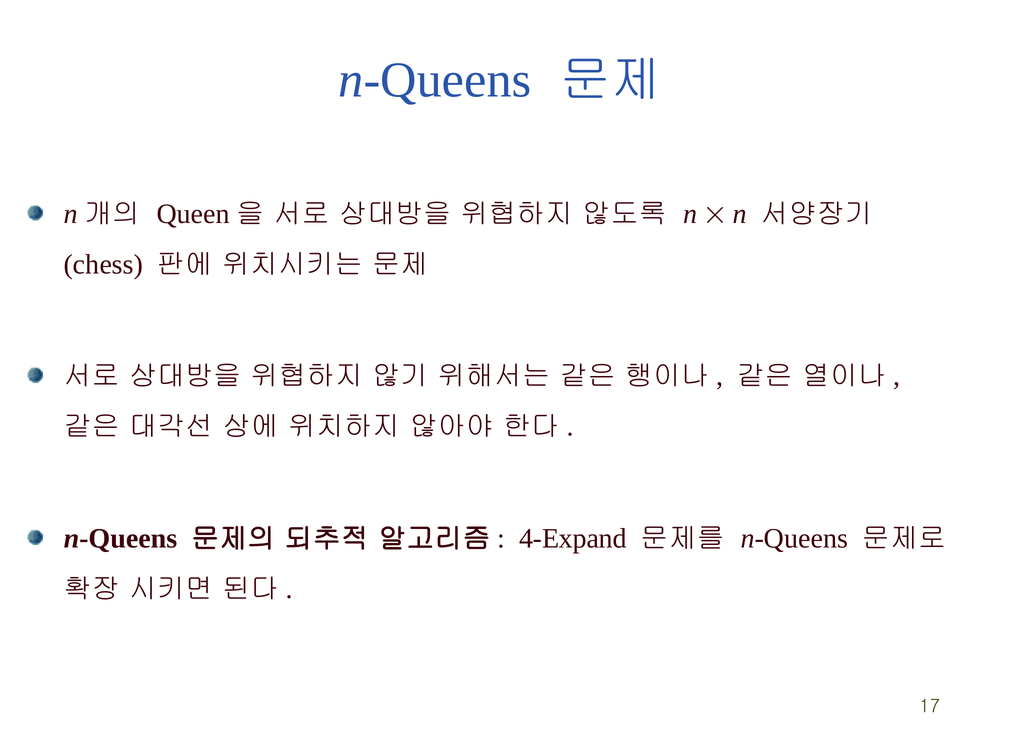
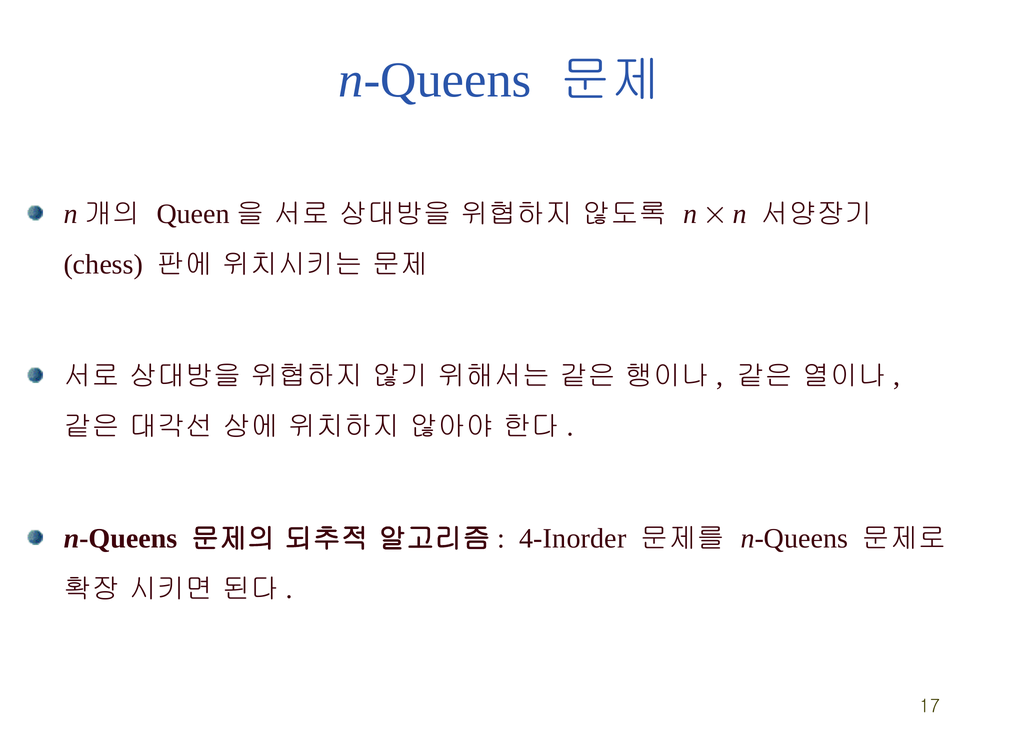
4-Expand: 4-Expand -> 4-Inorder (573, 539)
